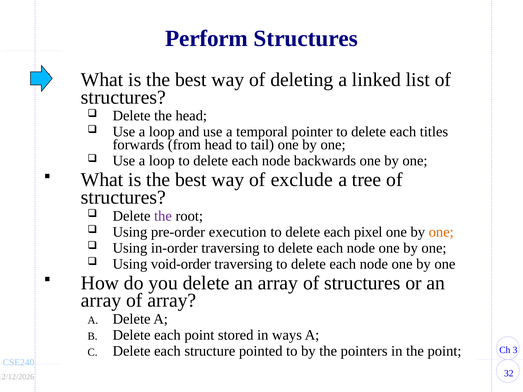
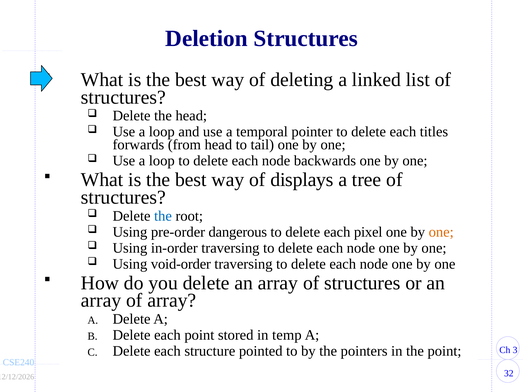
Perform: Perform -> Deletion (207, 39)
exclude: exclude -> displays (302, 180)
the colour: purple -> blue (163, 216)
execution: execution -> dangerous (238, 232)
ways: ways -> temp (287, 335)
